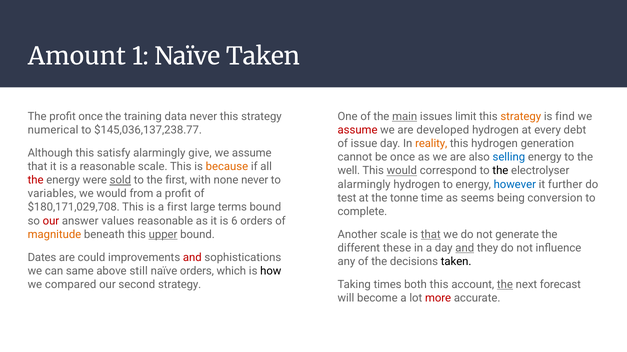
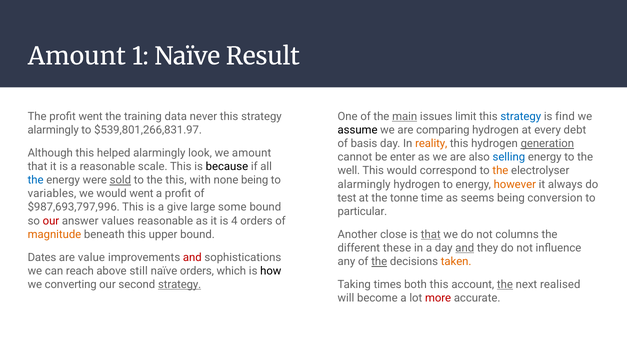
Naïve Taken: Taken -> Result (263, 56)
profit once: once -> went (91, 117)
strategy colour: orange -> blue (521, 117)
numerical: numerical -> alarmingly (53, 130)
$145,036,137,238.77: $145,036,137,238.77 -> $539,801,266,831.97 (148, 130)
assume colour: red -> black (358, 130)
developed: developed -> comparing (443, 130)
issue: issue -> basis (364, 144)
generation underline: none -> present (547, 144)
satisfy: satisfy -> helped (114, 153)
give: give -> look (200, 153)
assume: assume -> amount (252, 153)
be once: once -> enter (403, 157)
because colour: orange -> black (227, 167)
would underline: present -> none (402, 171)
the colour: black -> orange (500, 171)
the colour: red -> blue (36, 180)
the first: first -> this (176, 180)
none never: never -> being (255, 180)
however colour: blue -> orange (515, 185)
further: further -> always (565, 185)
would from: from -> went (141, 194)
$180,171,029,708: $180,171,029,708 -> $987,693,797,996 (74, 208)
a first: first -> give (177, 208)
terms: terms -> some (232, 208)
complete: complete -> particular (362, 212)
6: 6 -> 4 (234, 221)
upper underline: present -> none (163, 235)
Another scale: scale -> close (393, 235)
generate: generate -> columns (517, 235)
could: could -> value (91, 258)
the underline: none -> present (379, 262)
taken colour: black -> orange (456, 262)
same: same -> reach (80, 271)
compared: compared -> converting (71, 285)
strategy underline: none -> present (180, 285)
forecast: forecast -> realised (560, 285)
